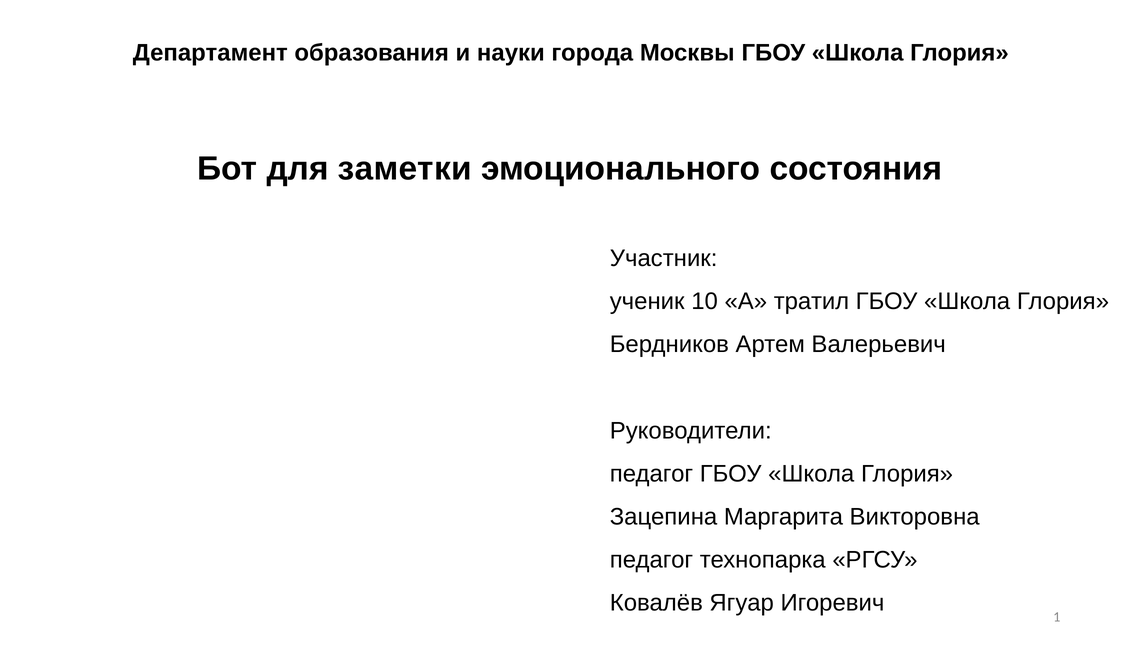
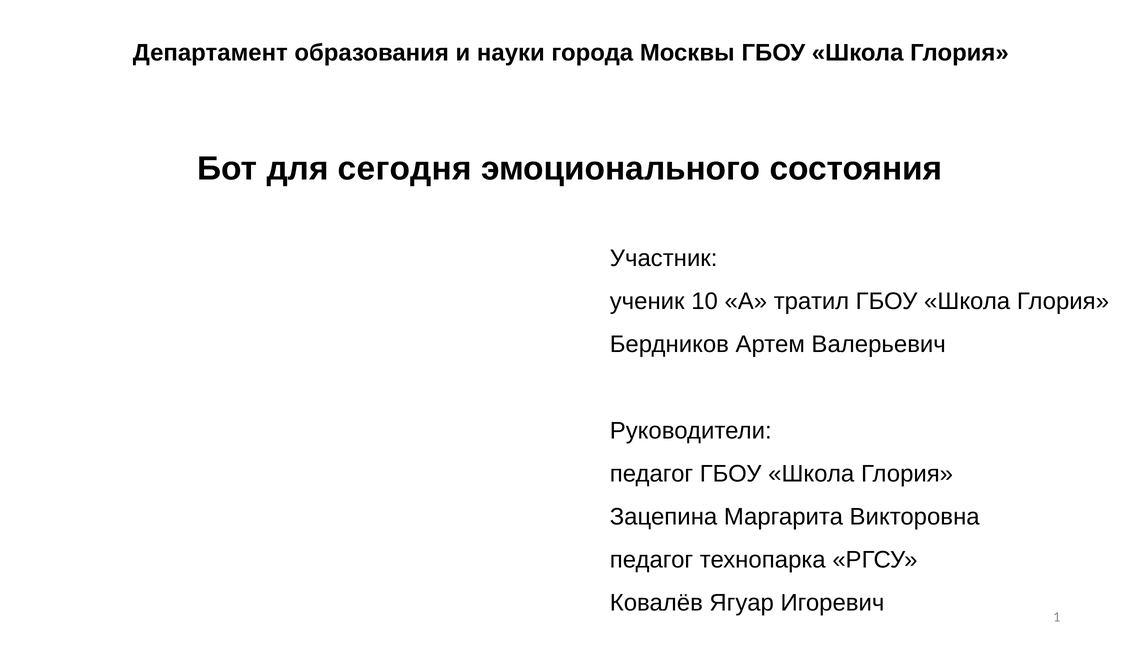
заметки: заметки -> сегодня (405, 169)
